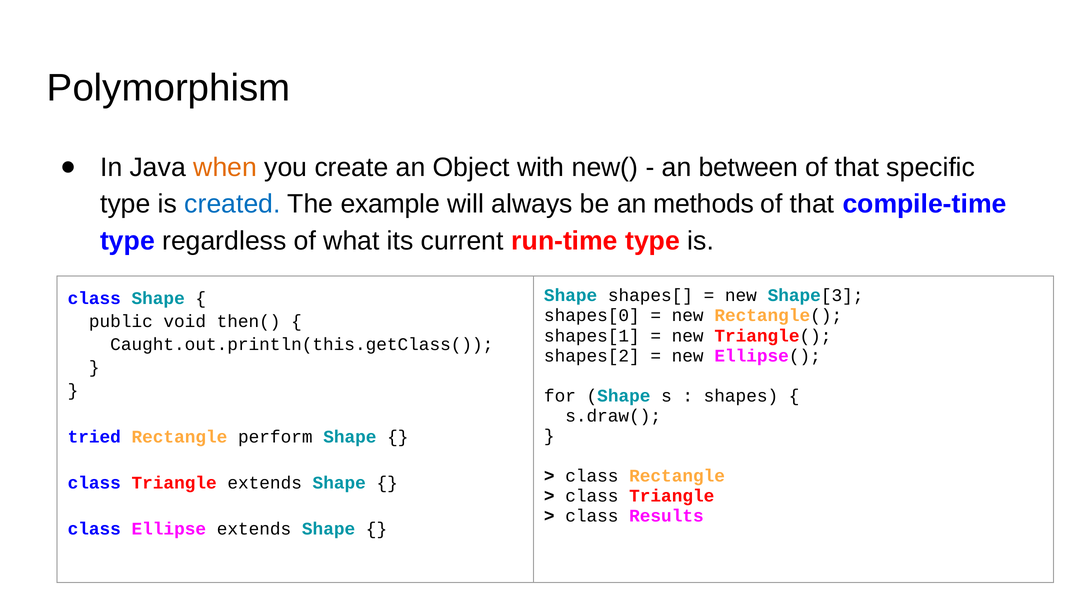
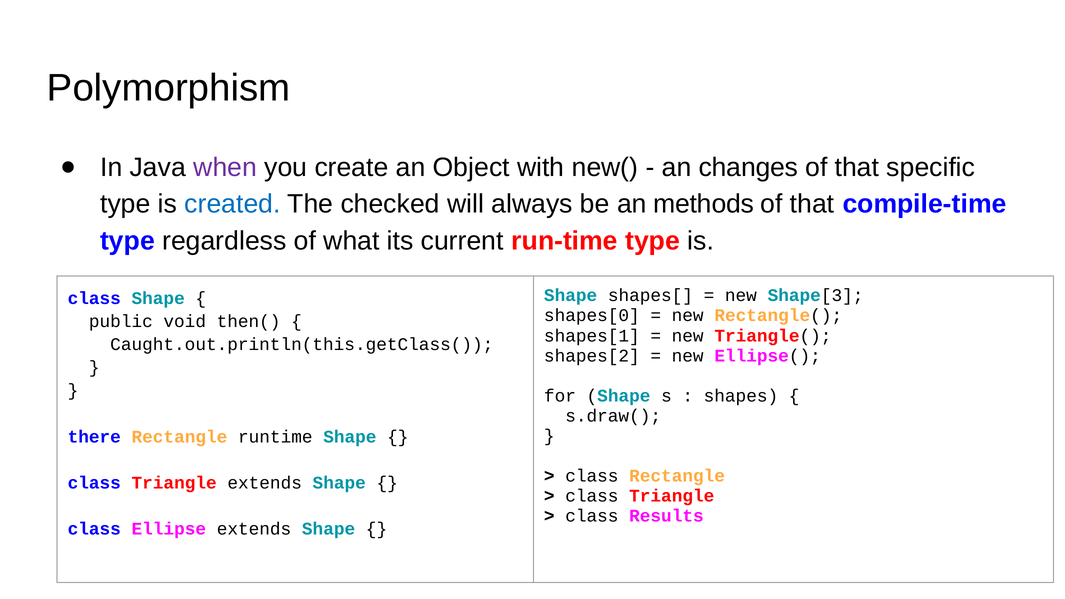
when colour: orange -> purple (225, 167)
between: between -> changes (748, 167)
example: example -> checked (390, 204)
tried: tried -> there (94, 437)
perform: perform -> runtime (275, 437)
